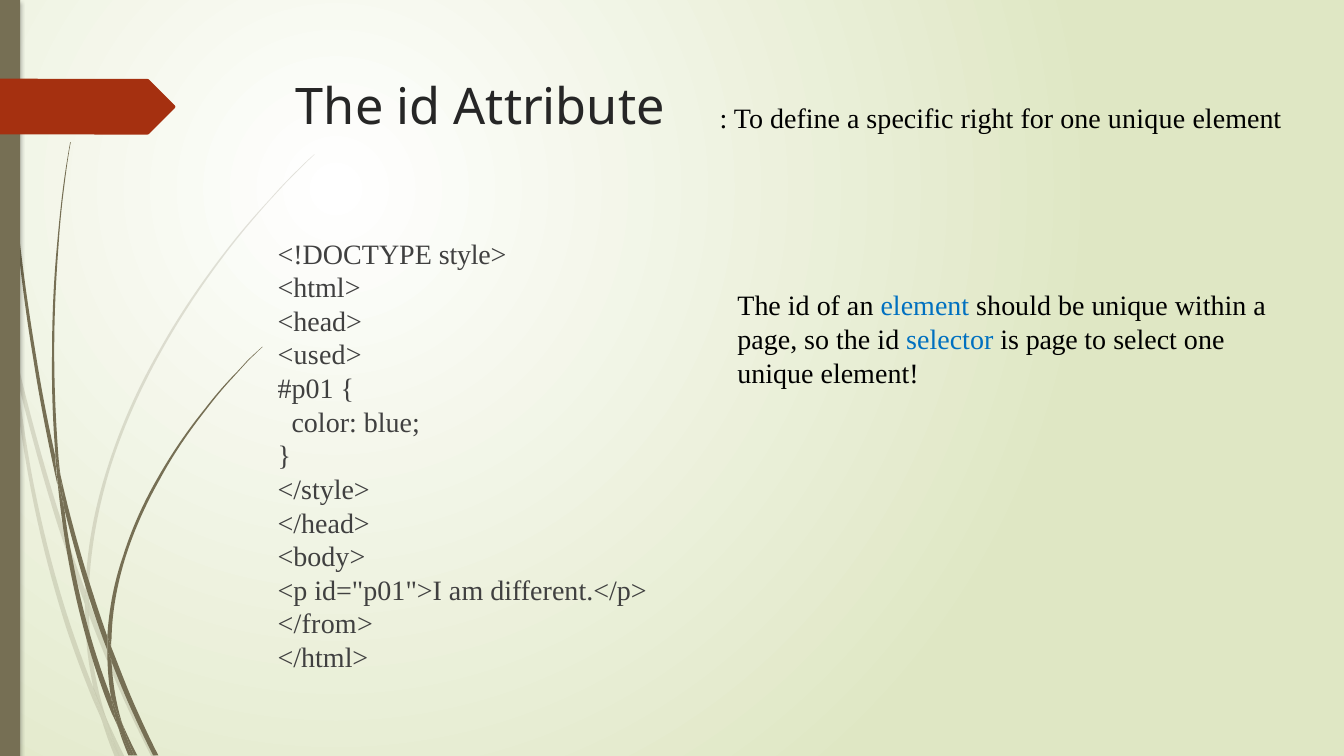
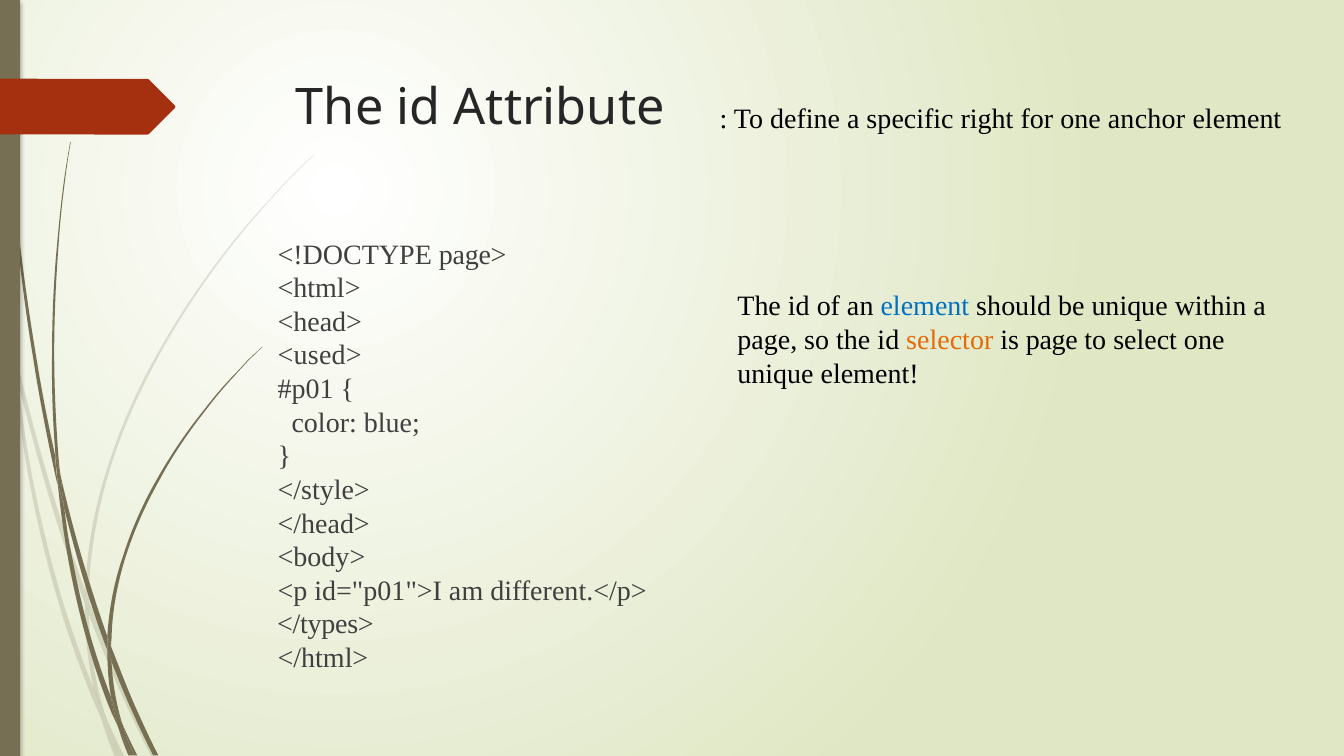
for one unique: unique -> anchor (1147, 119)
style>: style> -> page> (473, 255)
selector colour: blue -> orange (950, 340)
</from>: </from> -> </types> (325, 625)
